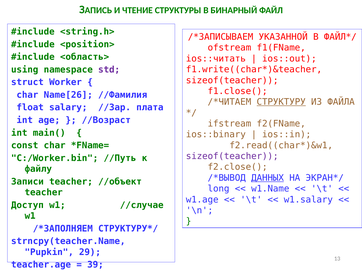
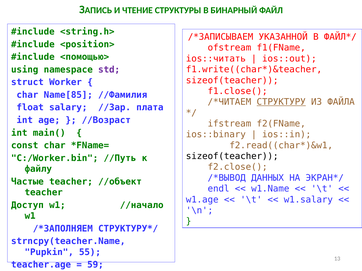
<область>: <область> -> <помощью> (85, 57)
Name[26: Name[26 -> Name[85 (68, 95)
sizeof(teacher colour: purple -> black (232, 156)
ДАННЫХ underline: present -> none (268, 178)
Записи: Записи -> Частые (27, 182)
long: long -> endl (219, 189)
//случае: //случае -> //начало (142, 205)
29: 29 -> 55 (90, 253)
39: 39 -> 59 (95, 265)
